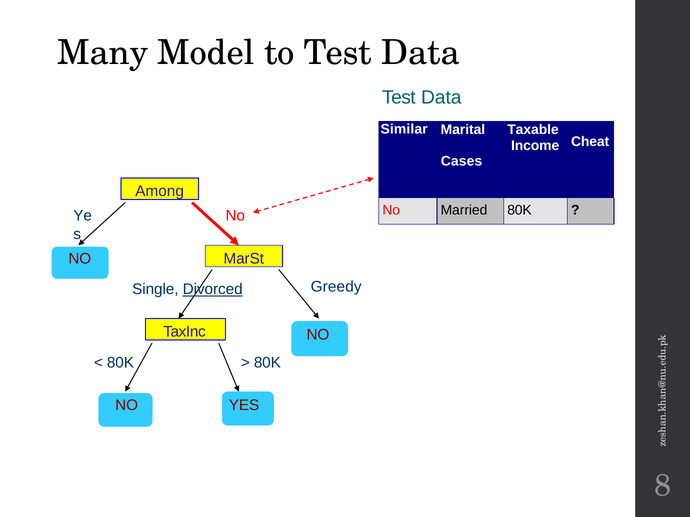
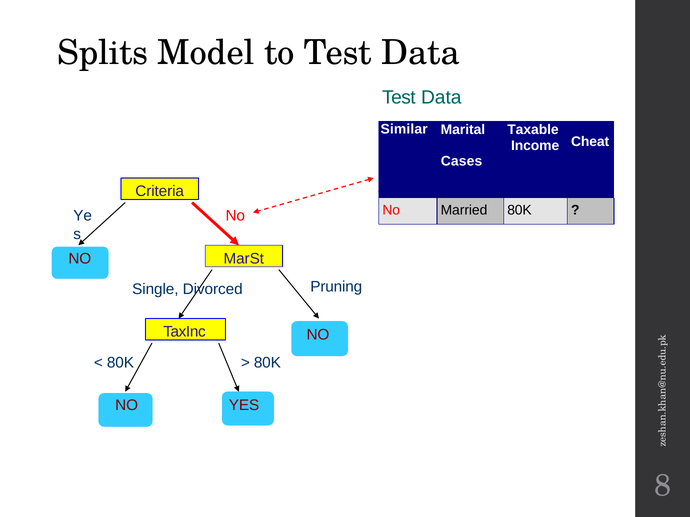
Many: Many -> Splits (103, 53)
Among: Among -> Criteria (160, 192)
Greedy: Greedy -> Pruning (336, 287)
Divorced underline: present -> none (213, 289)
